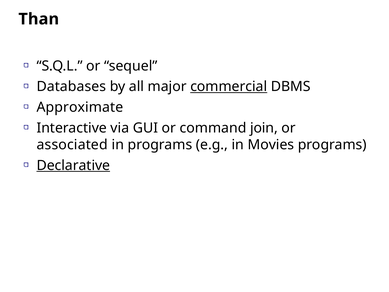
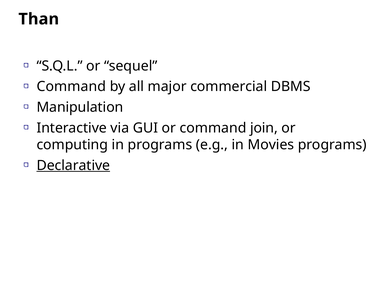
Databases: Databases -> Command (71, 87)
commercial underline: present -> none (229, 87)
Approximate: Approximate -> Manipulation (80, 107)
associated: associated -> computing (72, 145)
